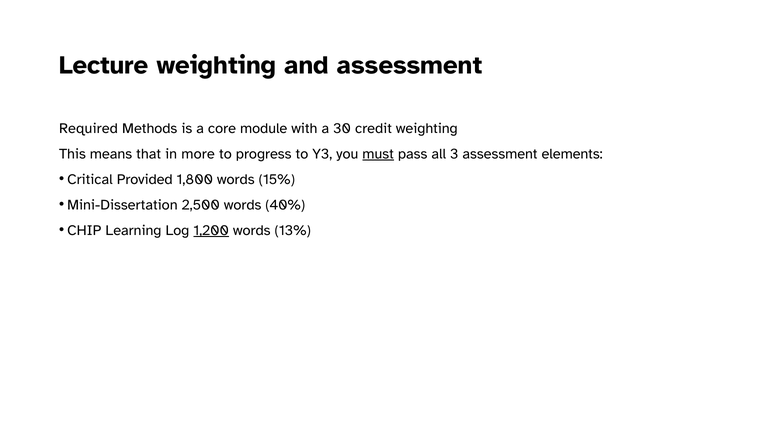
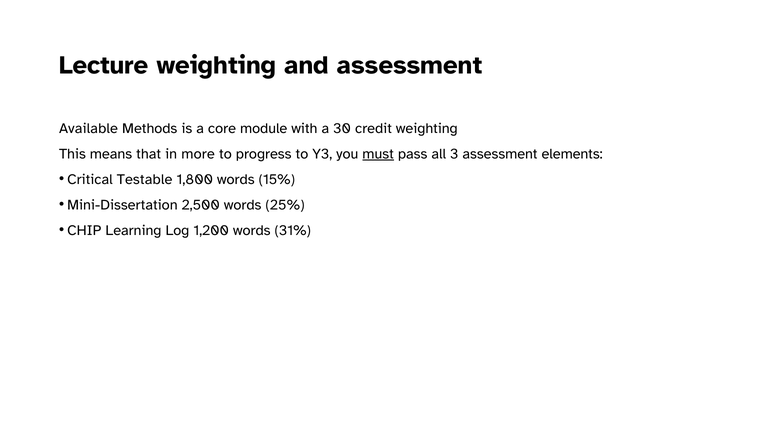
Required: Required -> Available (88, 129)
Provided: Provided -> Testable (145, 179)
40%: 40% -> 25% (285, 205)
1,200 underline: present -> none (211, 230)
13%: 13% -> 31% (293, 230)
